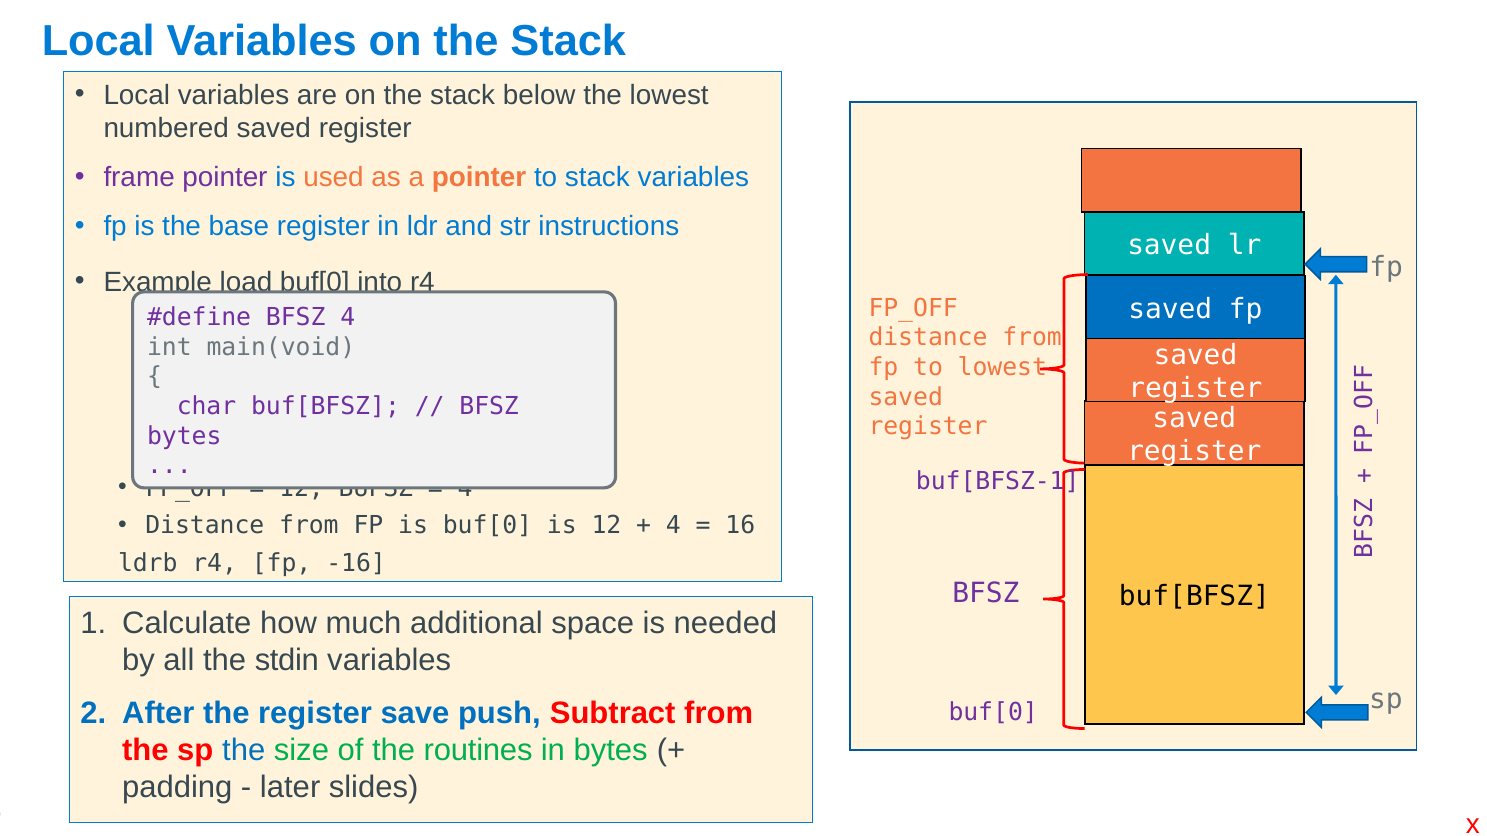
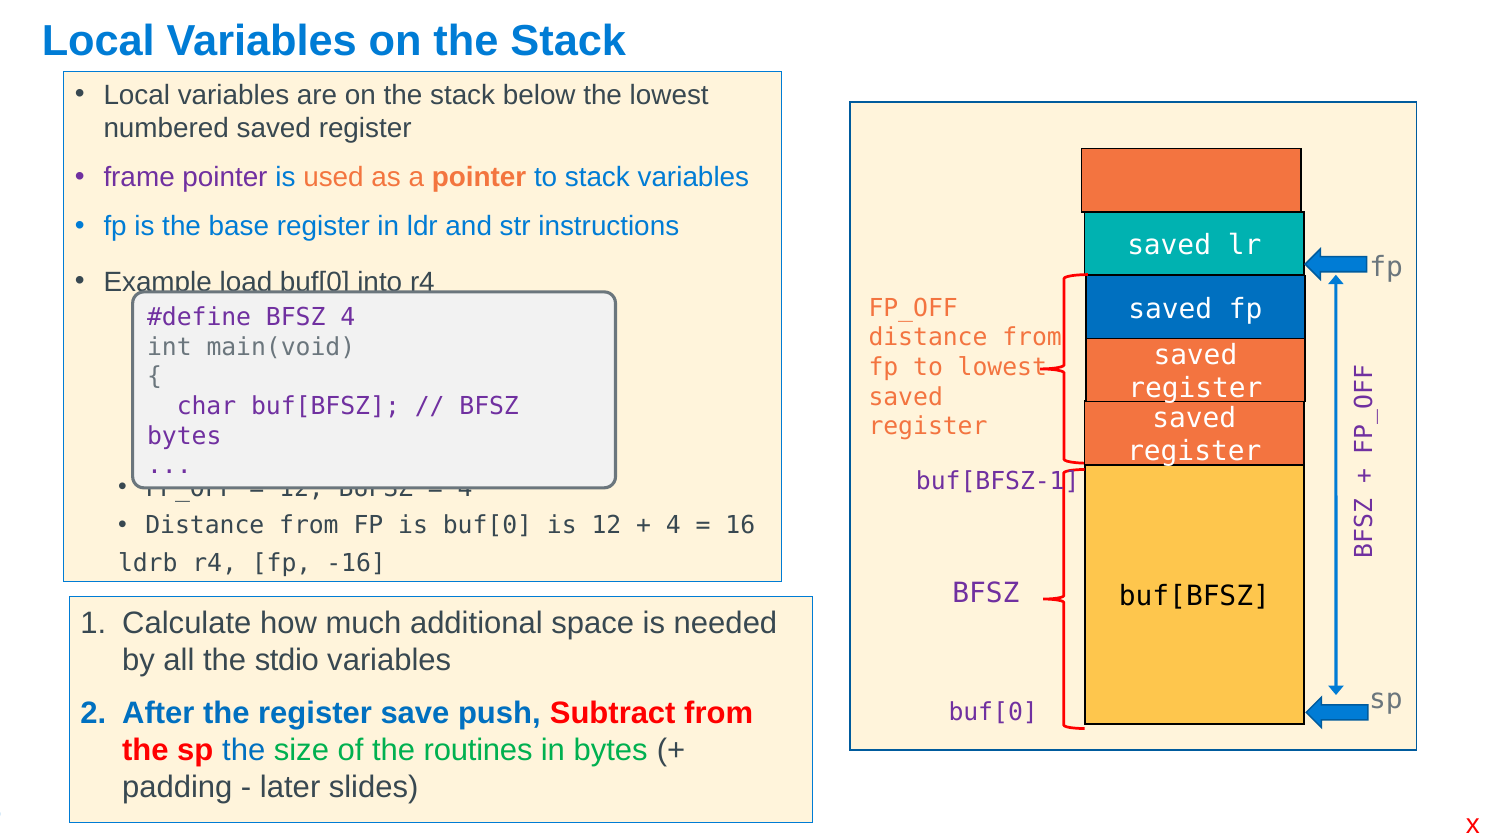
stdin: stdin -> stdio (287, 661)
